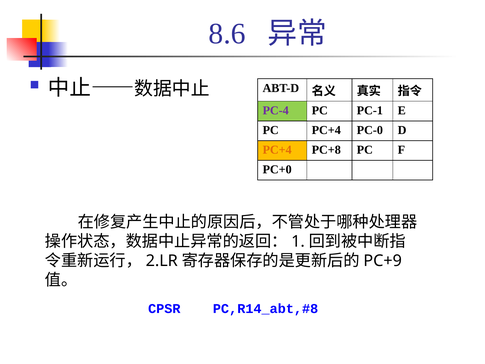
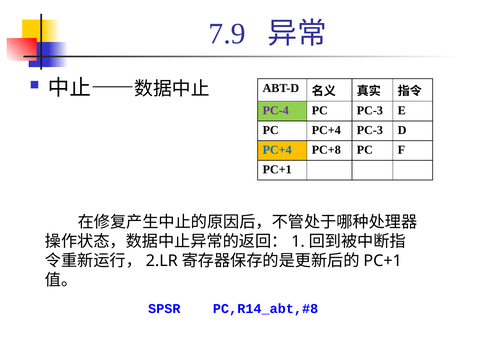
8.6: 8.6 -> 7.9 (227, 34)
PC PC-1: PC-1 -> PC-3 (370, 110)
PC+4 PC-0: PC-0 -> PC-3 (370, 130)
PC+4 colour: orange -> blue (277, 150)
PC+0: PC+0 -> PC+1 (277, 169)
PC+9: PC+9 -> PC+1 (383, 261)
CPSR: CPSR -> SPSR (164, 308)
